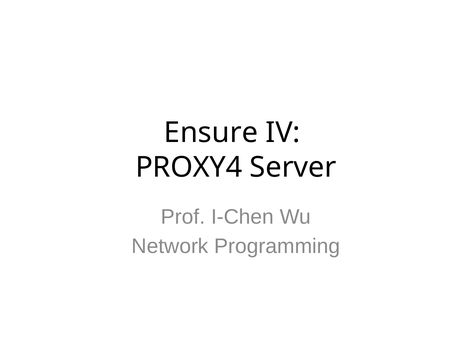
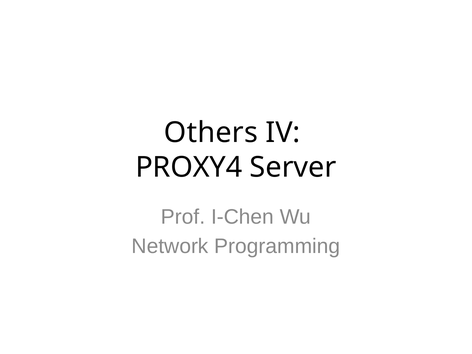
Ensure: Ensure -> Others (211, 133)
